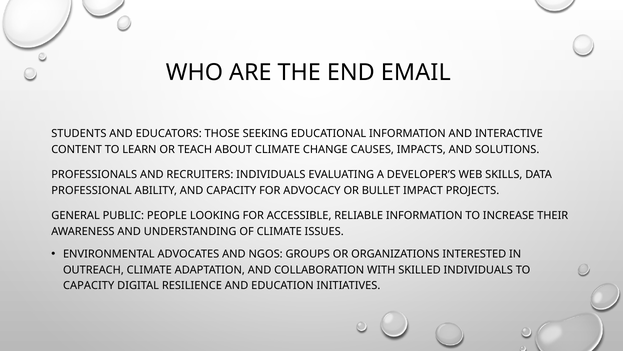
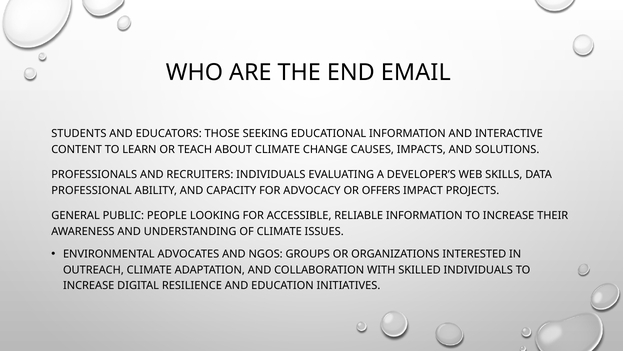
BULLET: BULLET -> OFFERS (381, 190)
CAPACITY: CAPACITY -> INCREASE (89, 285)
